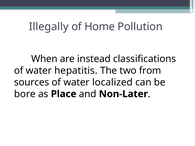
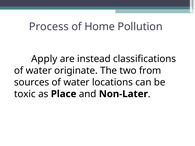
Illegally: Illegally -> Process (49, 27)
When: When -> Apply (44, 59)
hepatitis: hepatitis -> originate (76, 71)
localized: localized -> locations (112, 82)
bore: bore -> toxic (25, 94)
